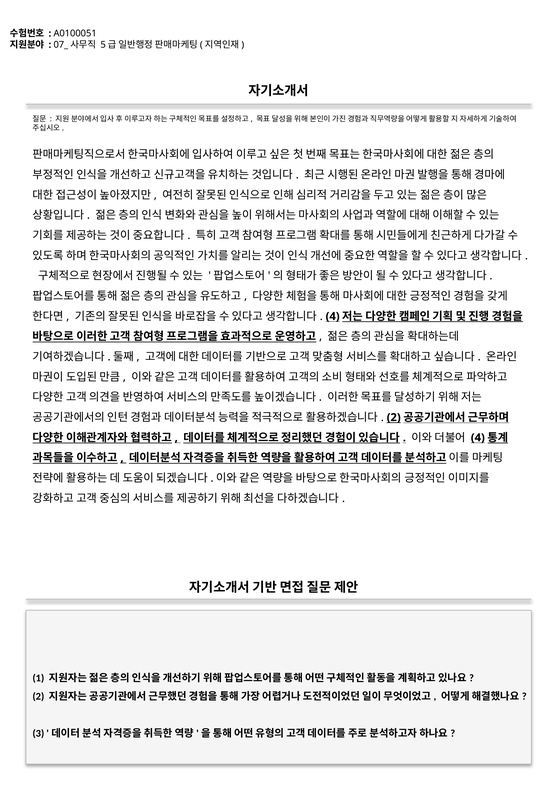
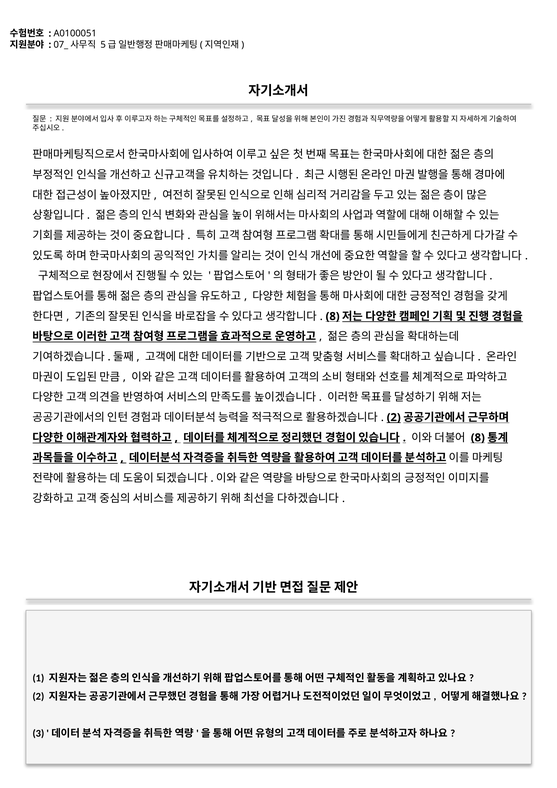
4: 4 -> 8 (333, 316)
4: 4 -> 8 (478, 438)
